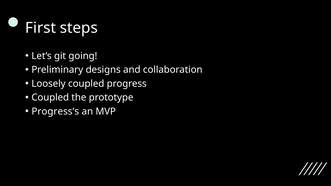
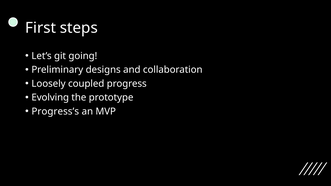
Coupled: Coupled -> Evolving (50, 98)
